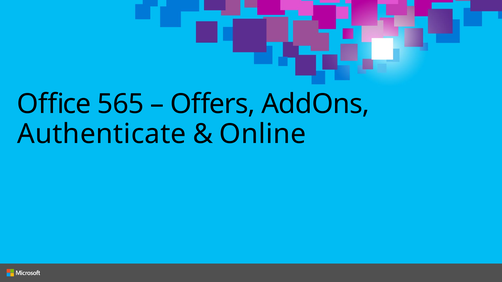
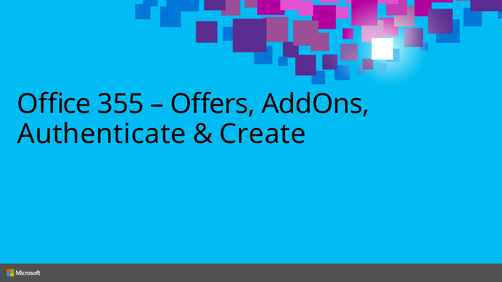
565: 565 -> 355 (121, 104)
Online: Online -> Create (263, 134)
